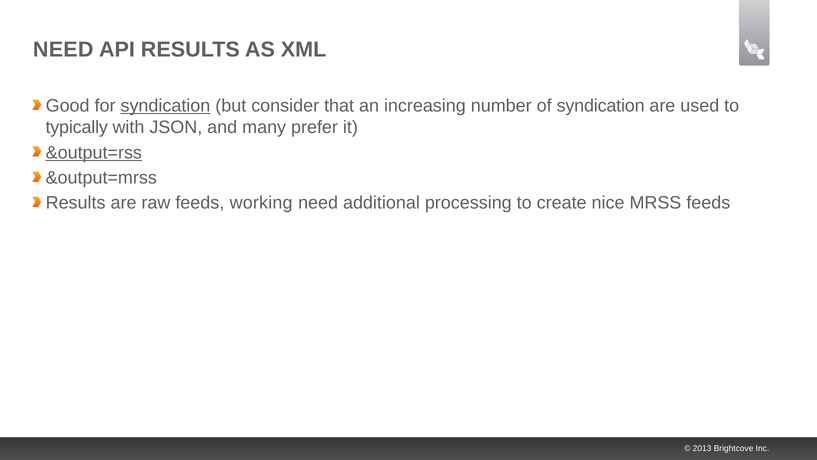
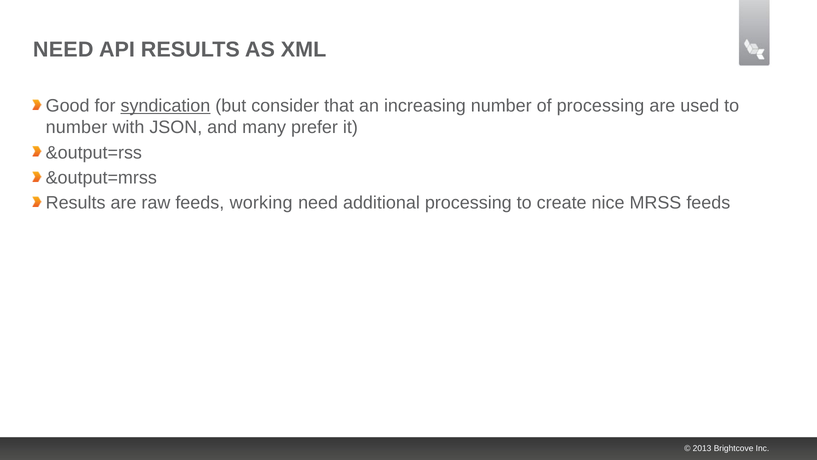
of syndication: syndication -> processing (600, 106)
typically: typically -> number (77, 127)
&output=rss underline: present -> none (94, 153)
